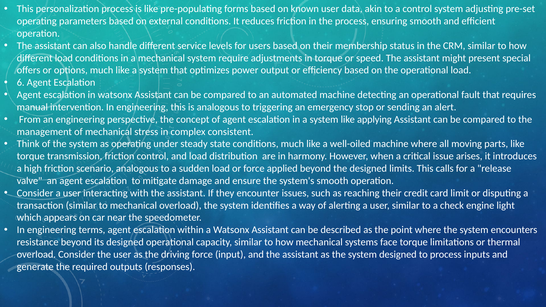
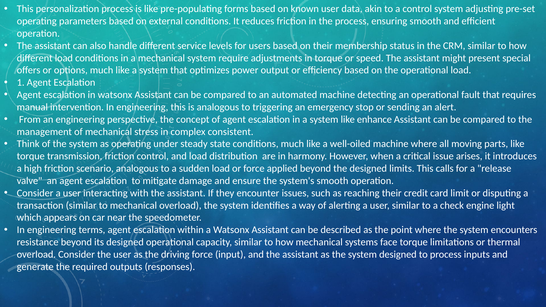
6: 6 -> 1 (21, 83)
applying: applying -> enhance (374, 119)
